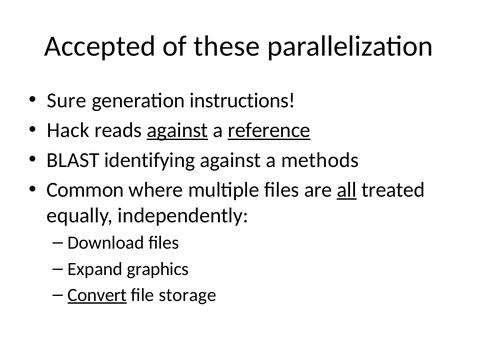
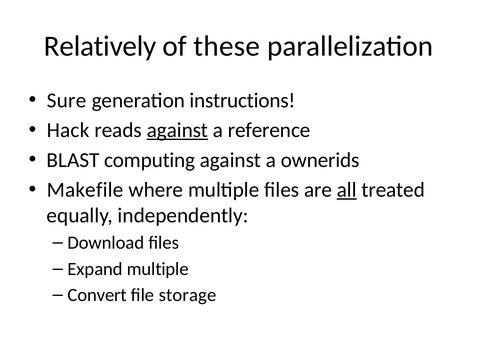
Accepted: Accepted -> Relatively (100, 46)
reference underline: present -> none (269, 130)
identifying: identifying -> computing (150, 160)
methods: methods -> ownerids (320, 160)
Common: Common -> Makefile (85, 190)
Expand graphics: graphics -> multiple (158, 269)
Convert underline: present -> none (97, 295)
